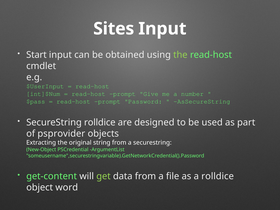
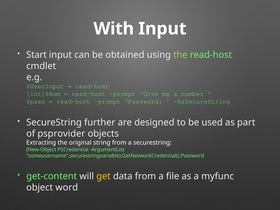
Sites: Sites -> With (114, 29)
SecureString rolldice: rolldice -> further (100, 122)
get colour: light green -> yellow (103, 176)
a rolldice: rolldice -> myfunc (218, 176)
